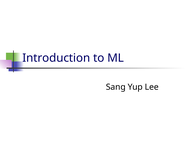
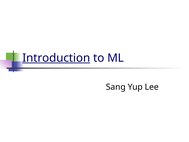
Introduction underline: none -> present (56, 58)
